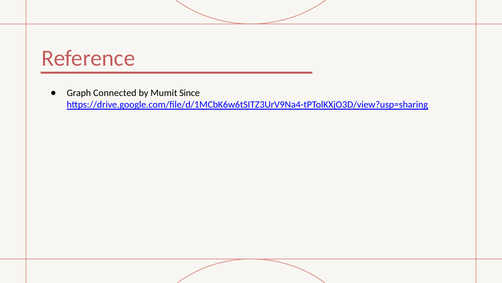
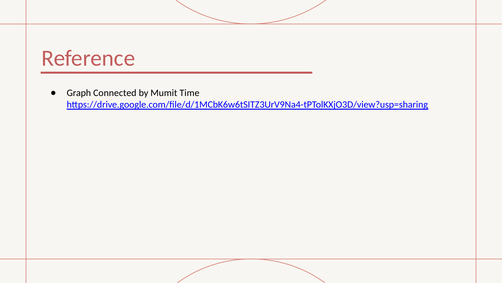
Since: Since -> Time (189, 93)
